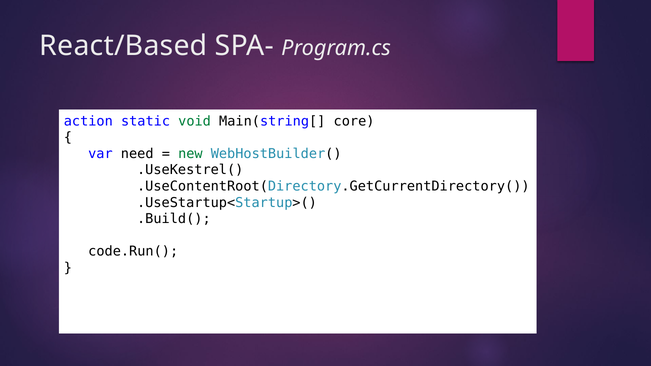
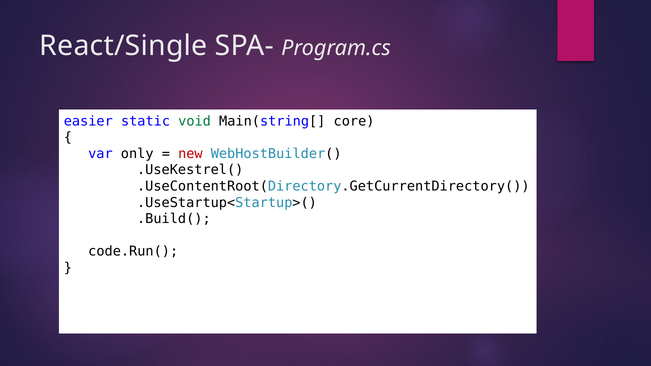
React/Based: React/Based -> React/Single (123, 46)
action: action -> easier (88, 121)
need: need -> only (137, 154)
new colour: green -> red (190, 154)
